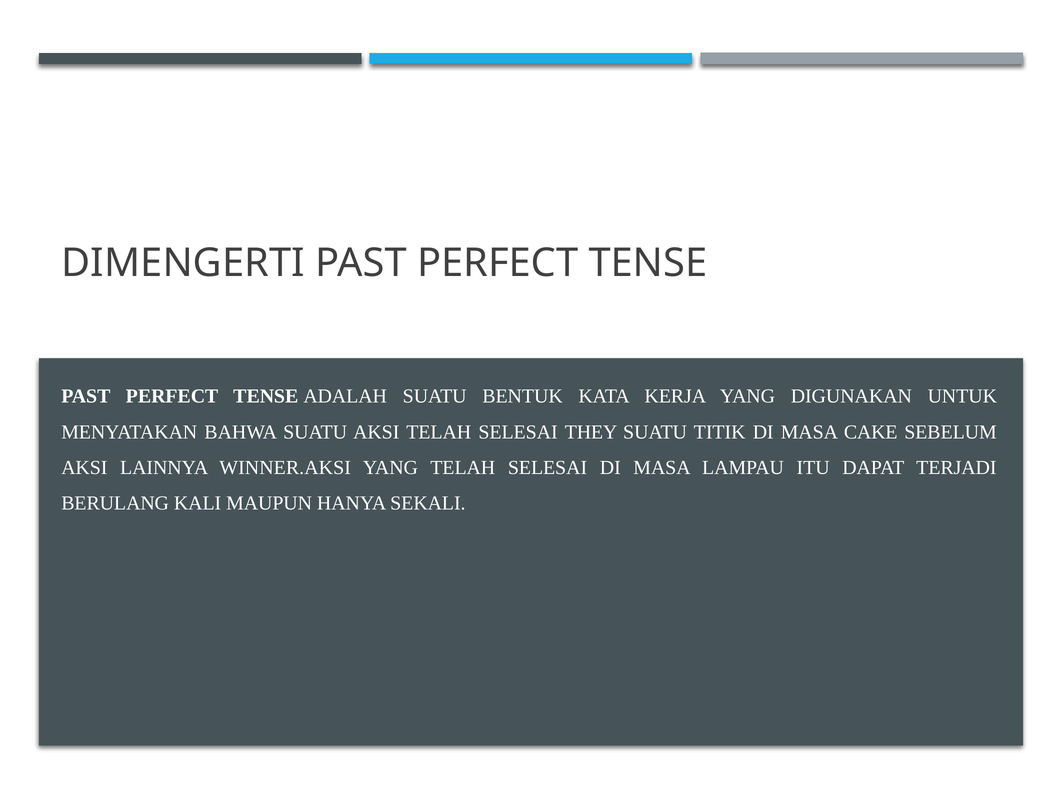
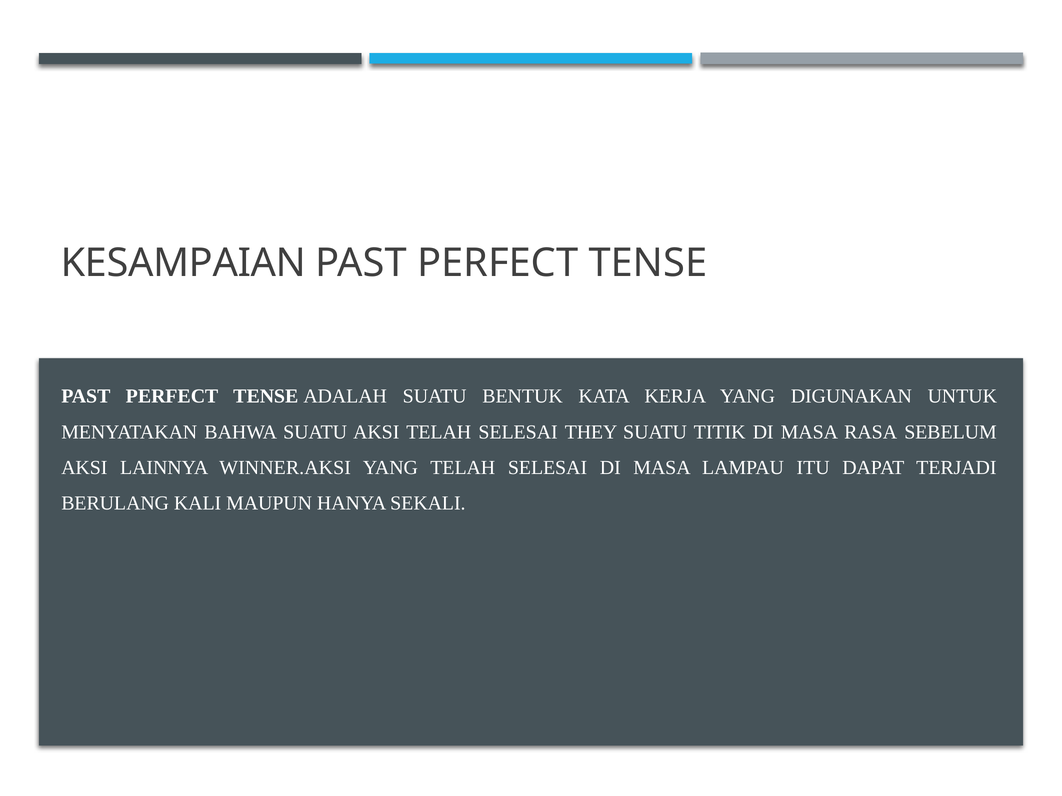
DIMENGERTI: DIMENGERTI -> KESAMPAIAN (183, 263)
CAKE: CAKE -> RASA (871, 432)
